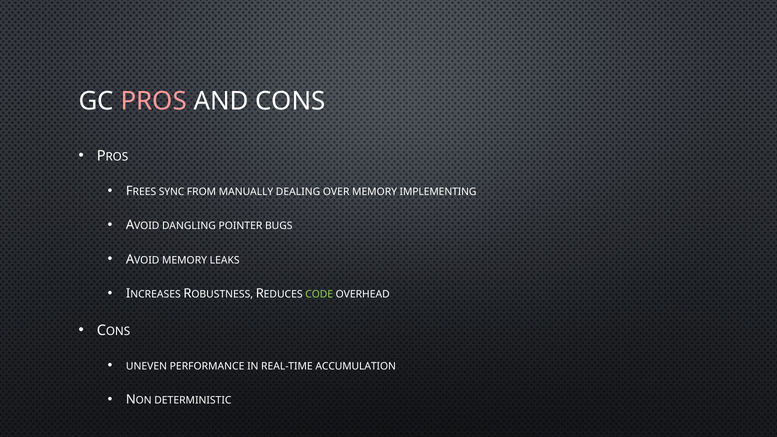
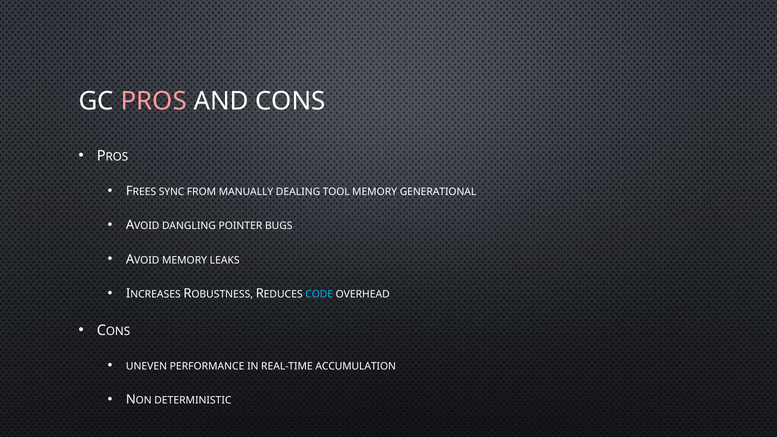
OVER: OVER -> TOOL (336, 192)
IMPLEMENTING: IMPLEMENTING -> GENERATIONAL (438, 192)
CODE colour: light green -> light blue (319, 294)
